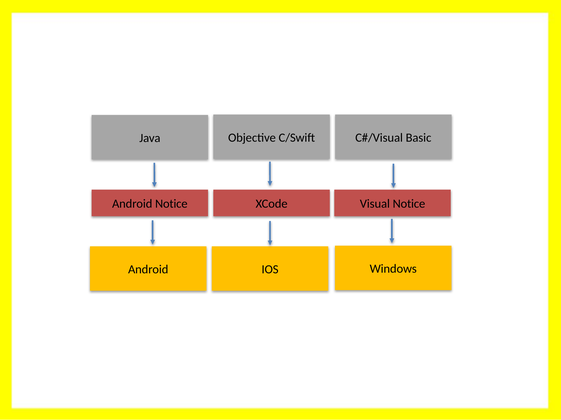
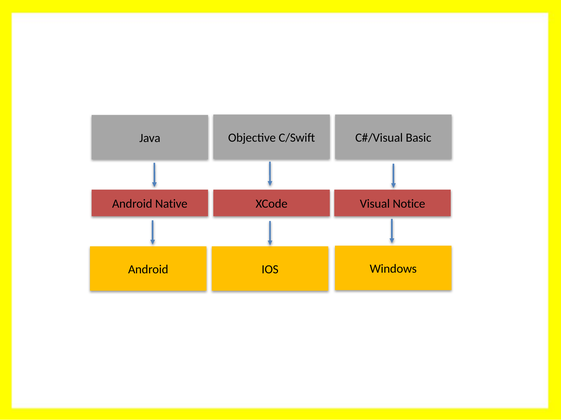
Android Notice: Notice -> Native (171, 204)
